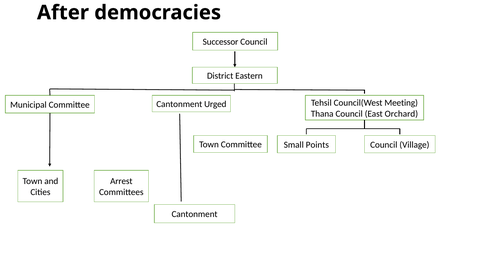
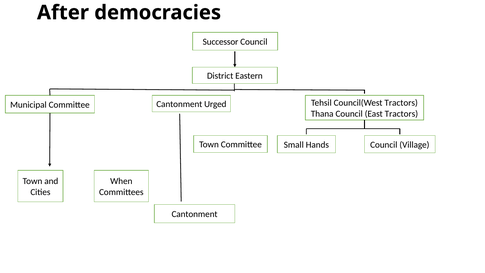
Council(West Meeting: Meeting -> Tractors (401, 103)
East Orchard: Orchard -> Tractors (401, 114)
Points: Points -> Hands (317, 145)
Arrest: Arrest -> When (121, 181)
